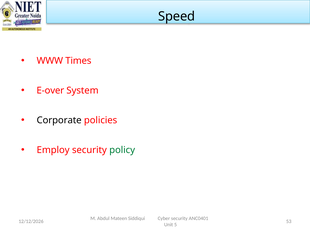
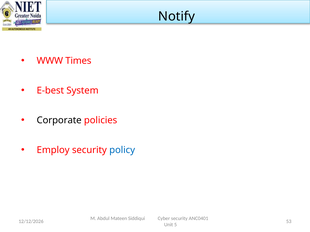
Speed: Speed -> Notify (177, 16)
E-over: E-over -> E-best (50, 91)
policy colour: green -> blue (122, 150)
